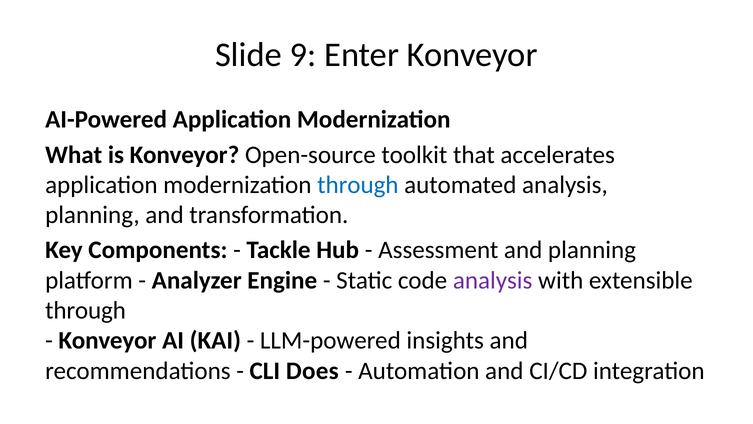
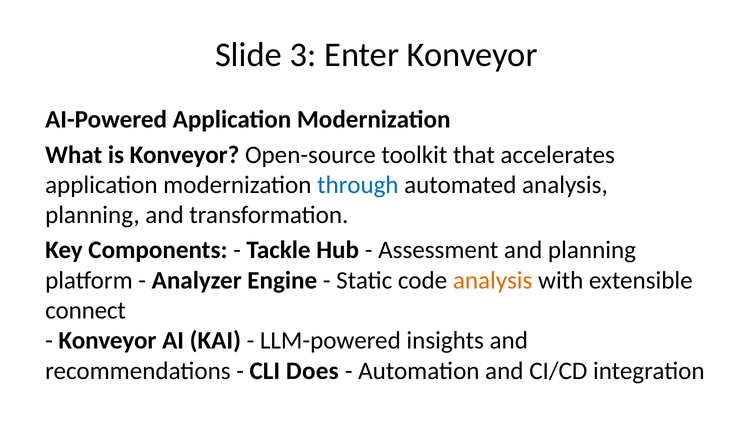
9: 9 -> 3 (303, 55)
analysis colour: purple -> orange (493, 280)
through: through -> connect (85, 310)
